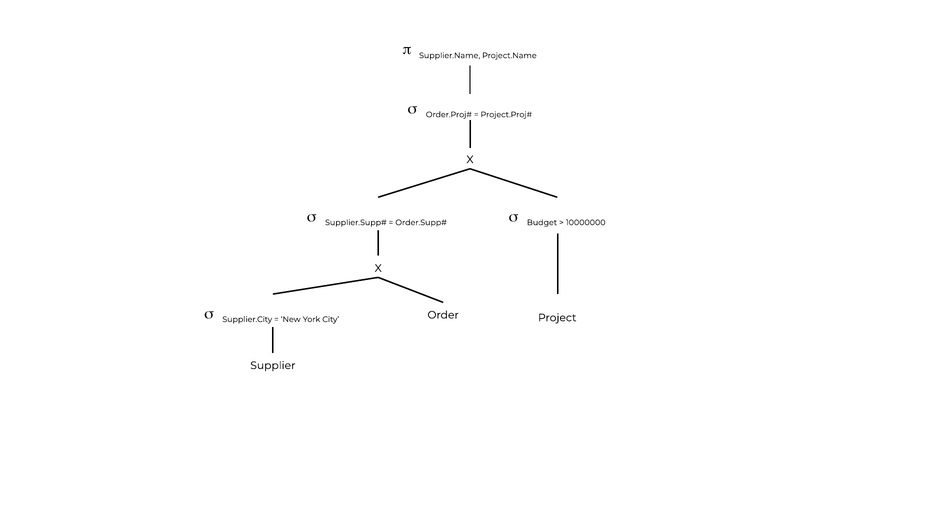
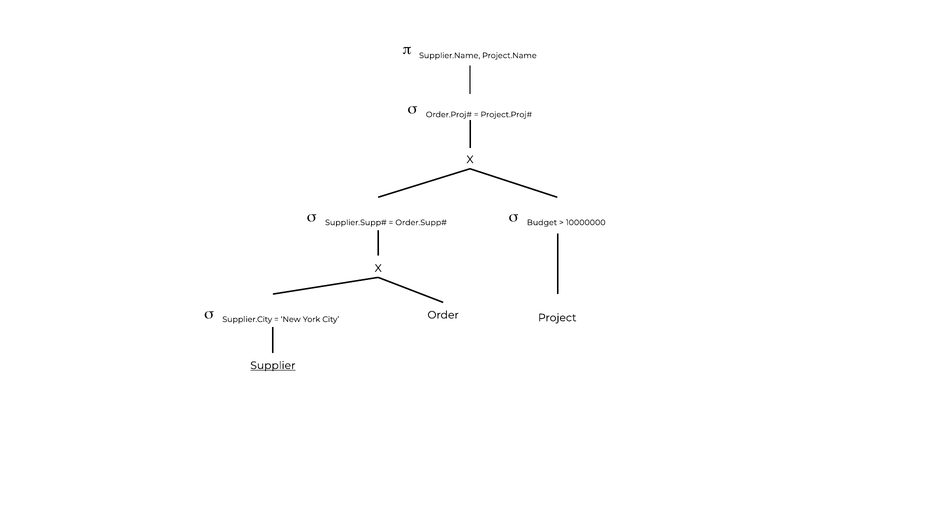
Supplier underline: none -> present (273, 365)
